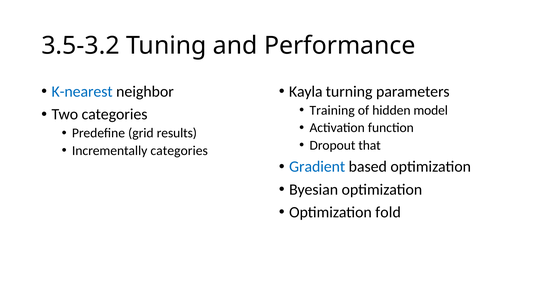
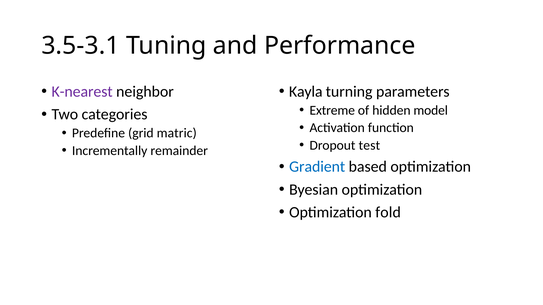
3.5-3.2: 3.5-3.2 -> 3.5-3.1 (81, 46)
K-nearest colour: blue -> purple (82, 92)
Training: Training -> Extreme (332, 111)
results: results -> matric (177, 133)
that: that -> test (369, 145)
Incrementally categories: categories -> remainder (179, 151)
